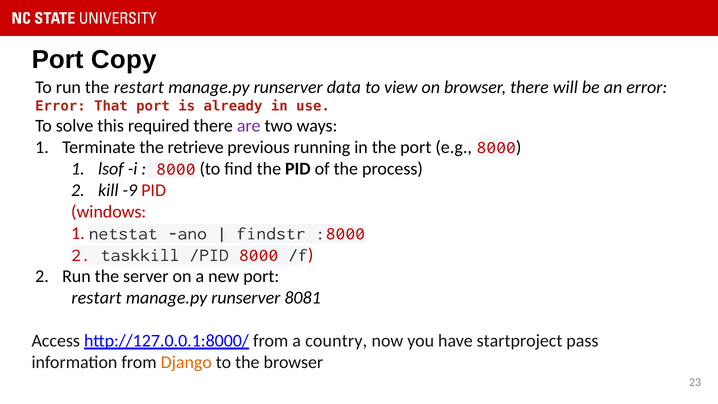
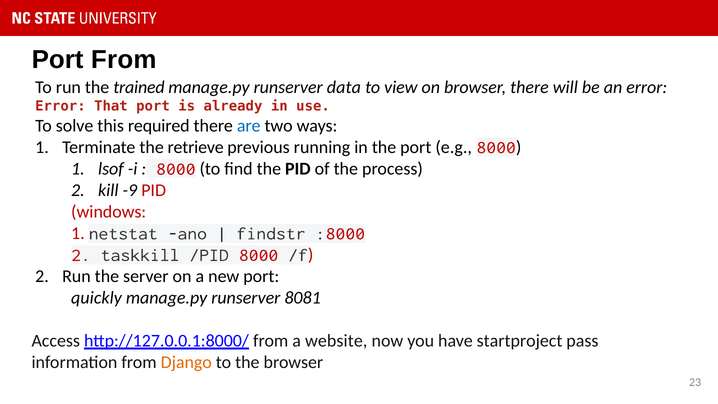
Port Copy: Copy -> From (124, 59)
the restart: restart -> trained (139, 87)
are colour: purple -> blue (249, 126)
restart: restart -> quickly (97, 298)
country: country -> website (336, 340)
